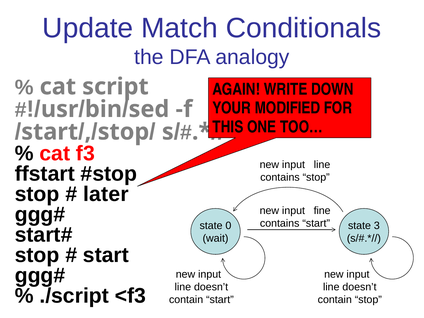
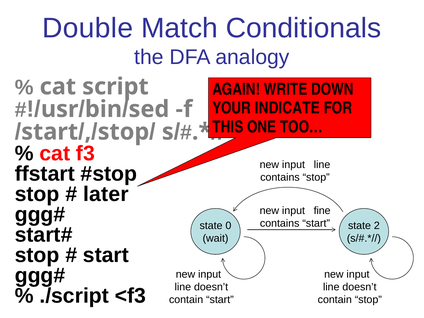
Update: Update -> Double (88, 28)
MODIFIED: MODIFIED -> INDICATE (287, 108)
3: 3 -> 2 (377, 226)
